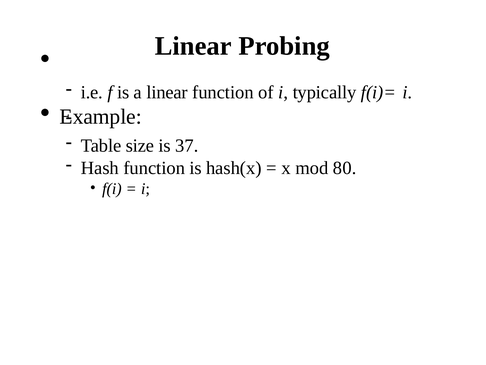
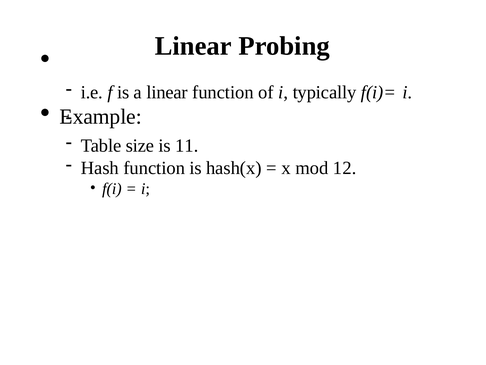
37: 37 -> 11 (187, 145)
80: 80 -> 12 (345, 168)
